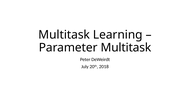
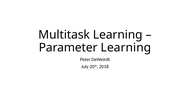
Parameter Multitask: Multitask -> Learning (126, 47)
